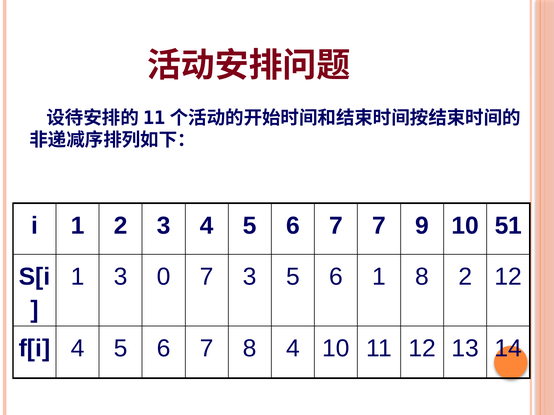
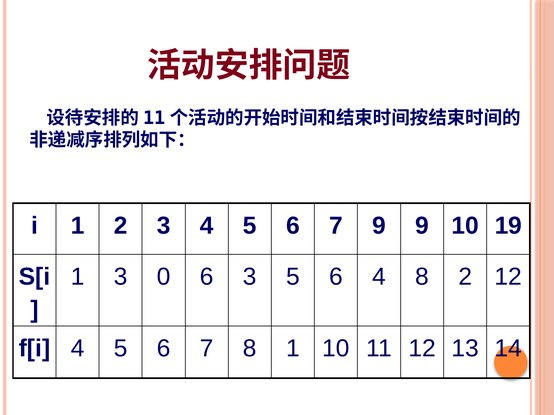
7 7: 7 -> 9 (379, 226)
51: 51 -> 19 (508, 226)
0 7: 7 -> 6 (207, 277)
6 1: 1 -> 4 (379, 277)
8 4: 4 -> 1 (293, 349)
